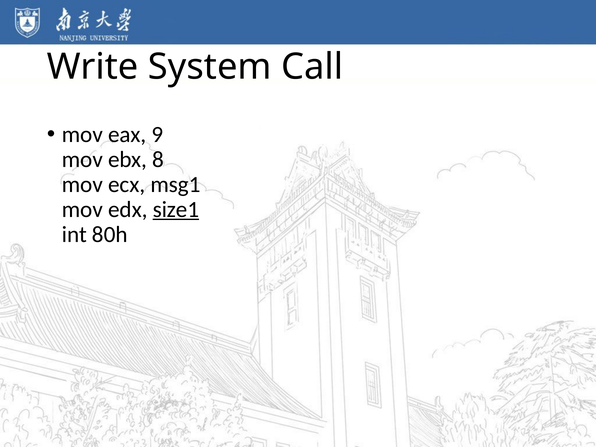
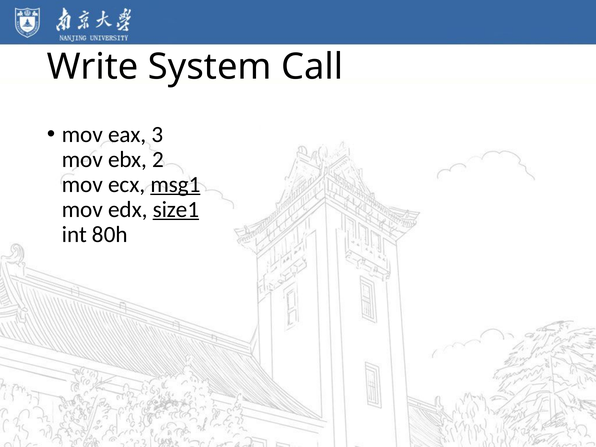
9: 9 -> 3 (157, 134)
8: 8 -> 2 (158, 159)
msg1 underline: none -> present (175, 184)
